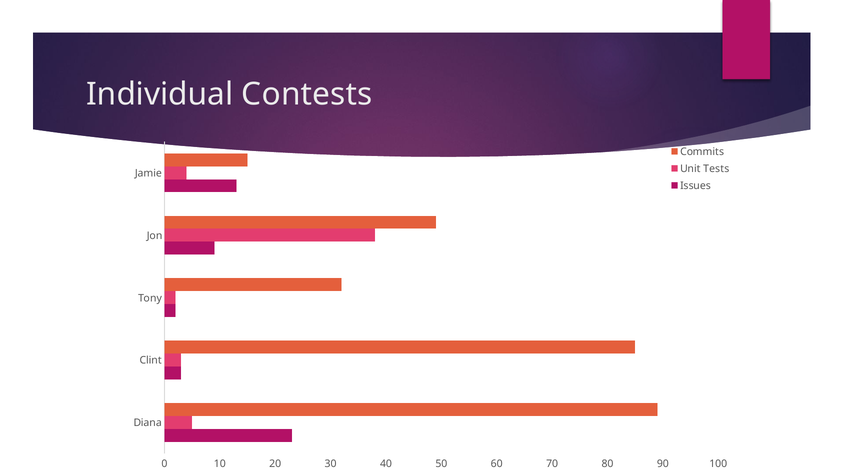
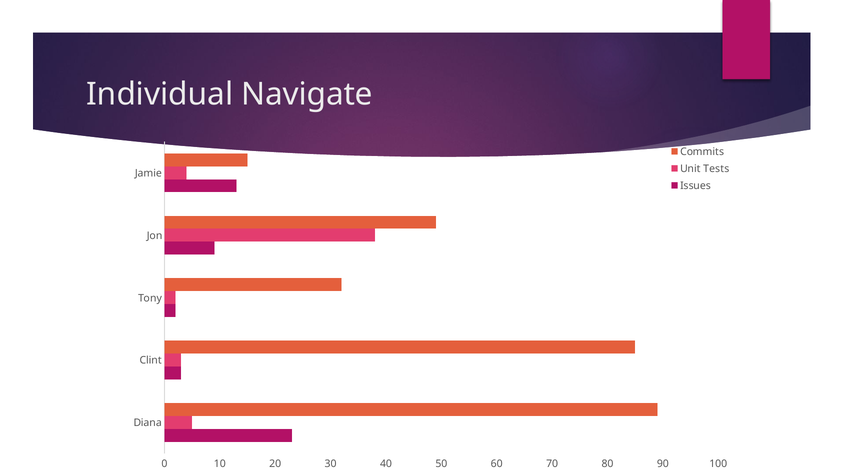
Contests: Contests -> Navigate (307, 94)
